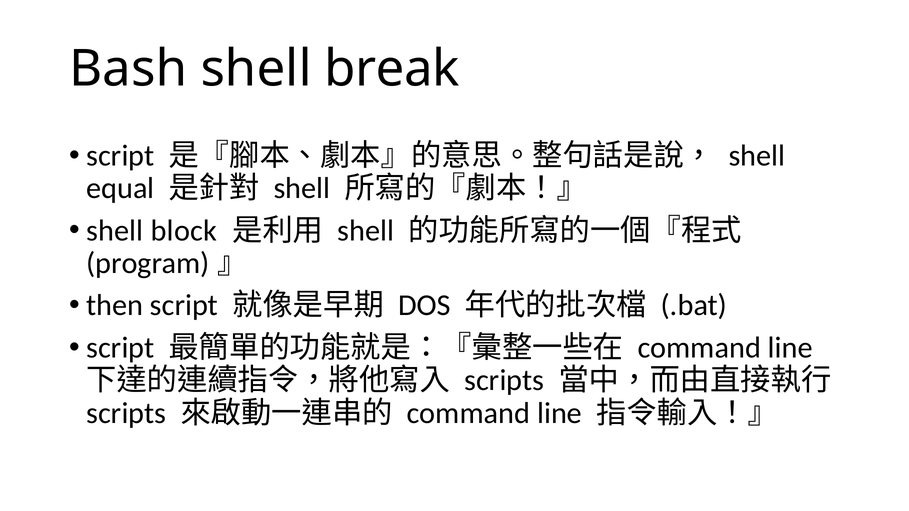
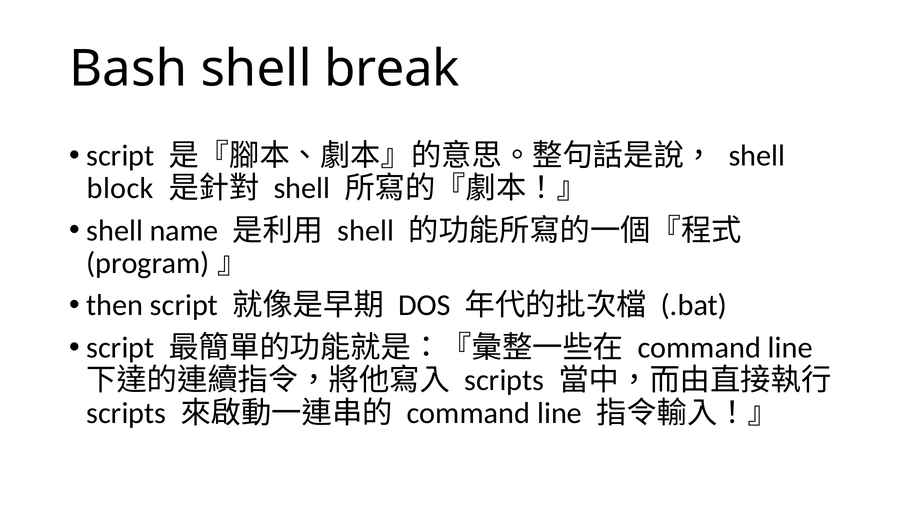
equal: equal -> block (120, 188)
block: block -> name (184, 231)
